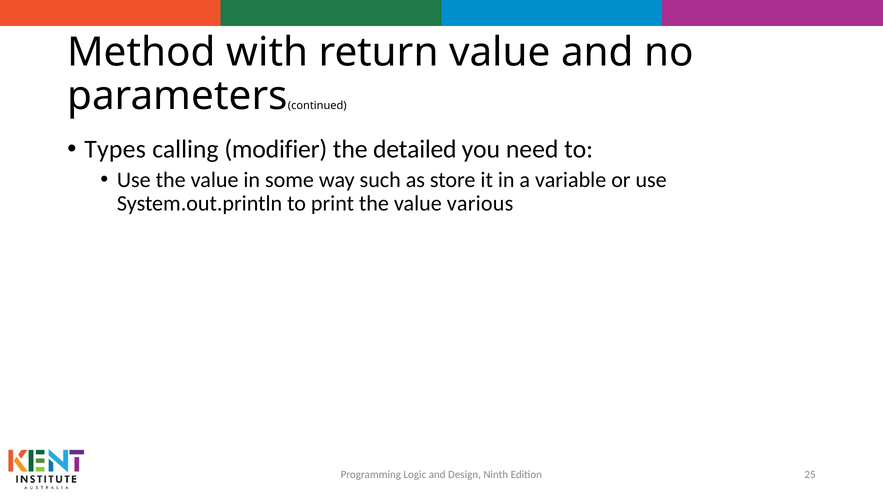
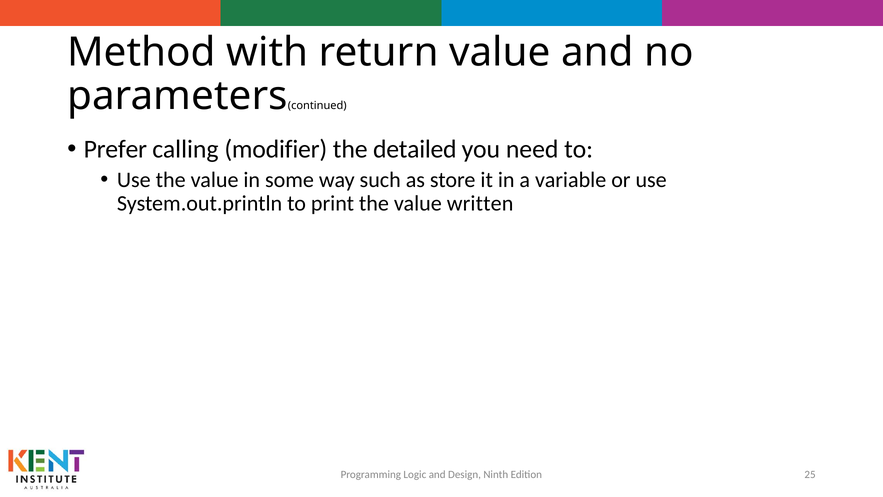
Types: Types -> Prefer (115, 149)
various: various -> written (480, 204)
